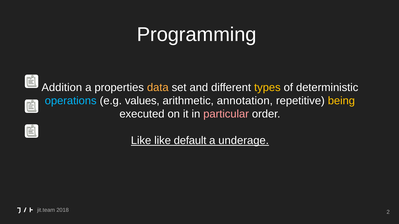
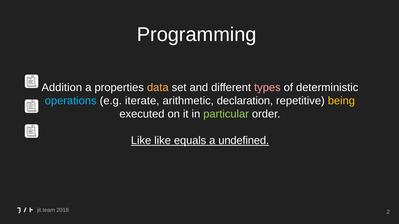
types colour: yellow -> pink (267, 88)
values: values -> iterate (142, 101)
annotation: annotation -> declaration (245, 101)
particular colour: pink -> light green (226, 114)
default: default -> equals (190, 141)
underage: underage -> undefined (244, 141)
